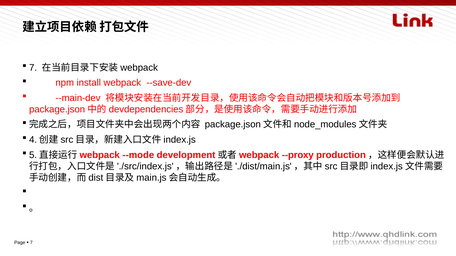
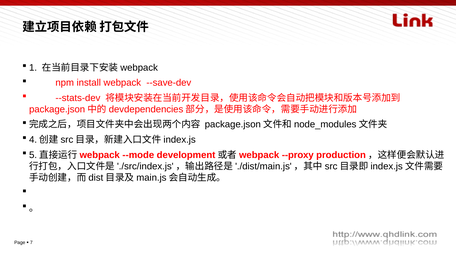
7: 7 -> 1 (33, 68)
--main-dev: --main-dev -> --stats-dev (78, 98)
